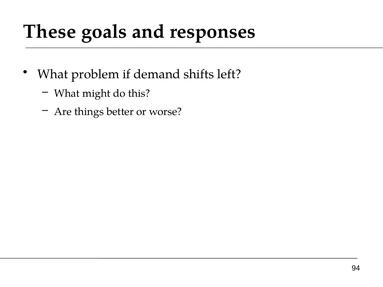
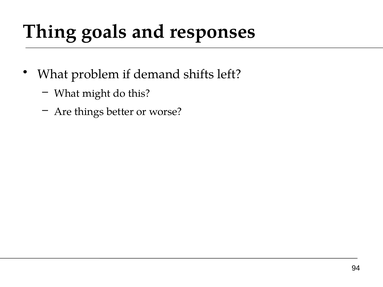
These: These -> Thing (50, 32)
